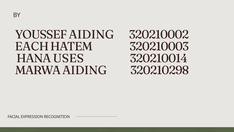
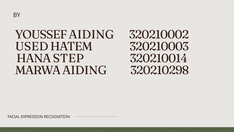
EACH: EACH -> USED (32, 46)
USES: USES -> STEP (68, 58)
